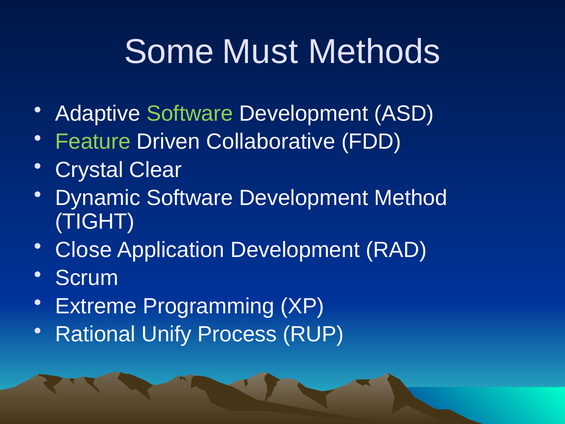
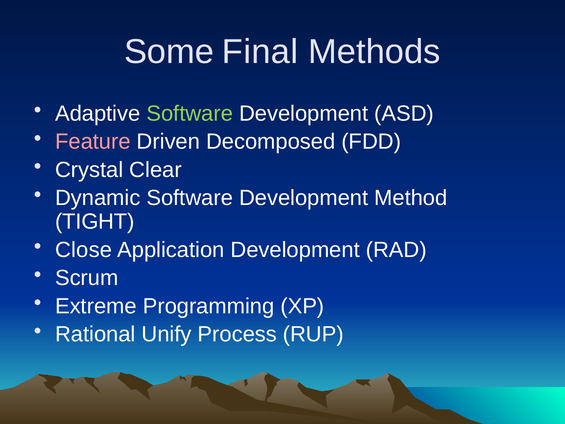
Must: Must -> Final (260, 52)
Feature colour: light green -> pink (93, 142)
Collaborative: Collaborative -> Decomposed (271, 142)
